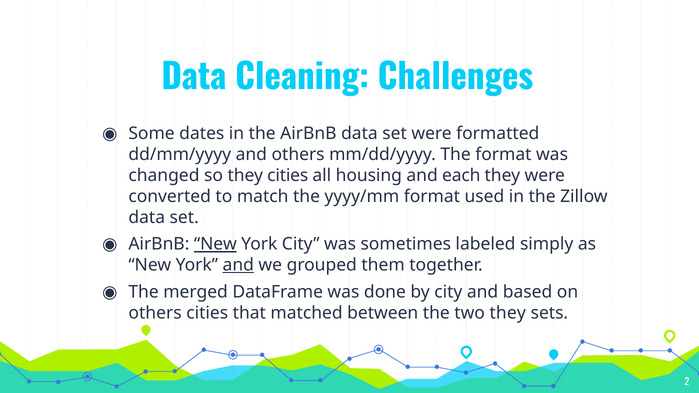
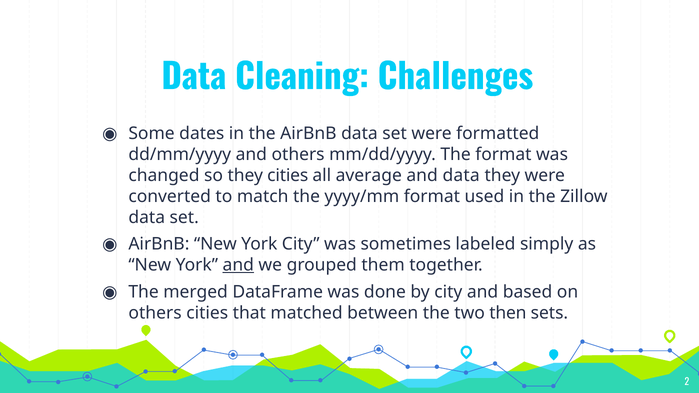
housing: housing -> average (369, 176)
and each: each -> data (461, 176)
New underline: present -> none (215, 244)
two they: they -> then (508, 313)
